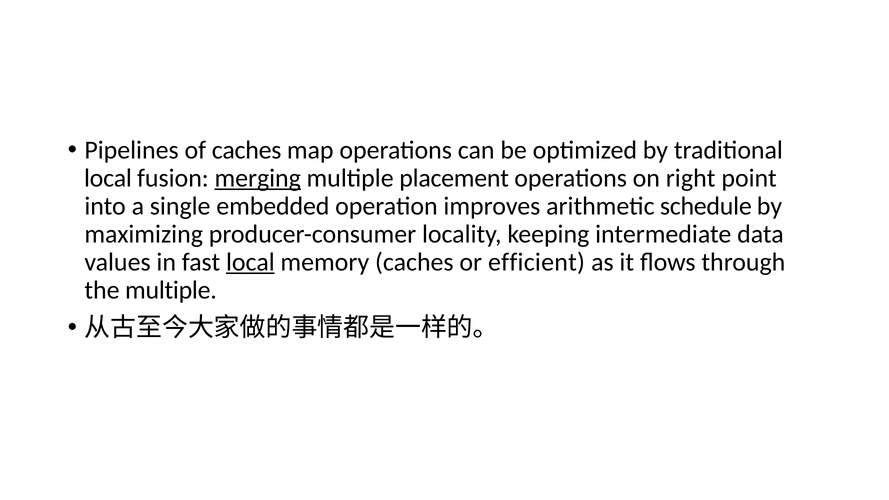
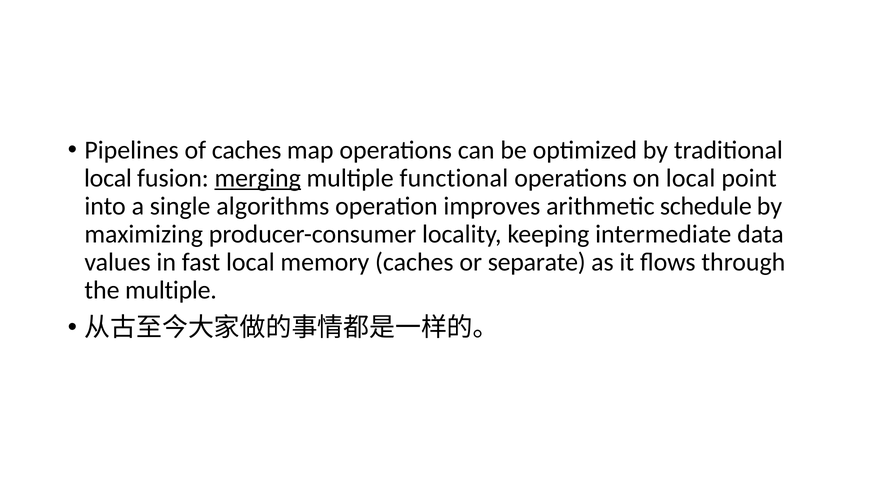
placement: placement -> functional (454, 178)
on right: right -> local (691, 178)
embedded: embedded -> algorithms (273, 206)
local underline: present -> none (250, 262)
efficient: efficient -> separate (537, 262)
